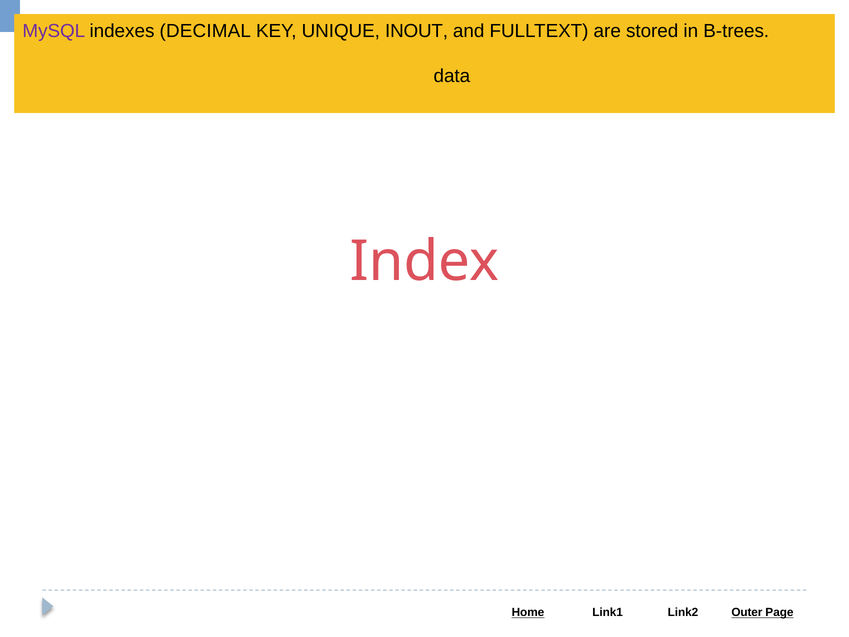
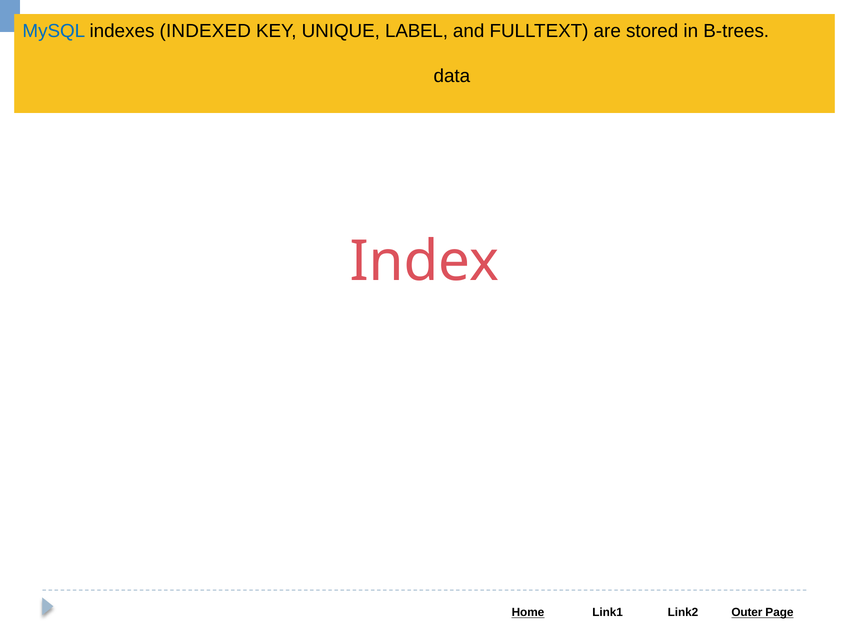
MySQL colour: purple -> blue (54, 31)
DECIMAL: DECIMAL -> INDEXED (205, 31)
INOUT: INOUT -> LABEL (417, 31)
